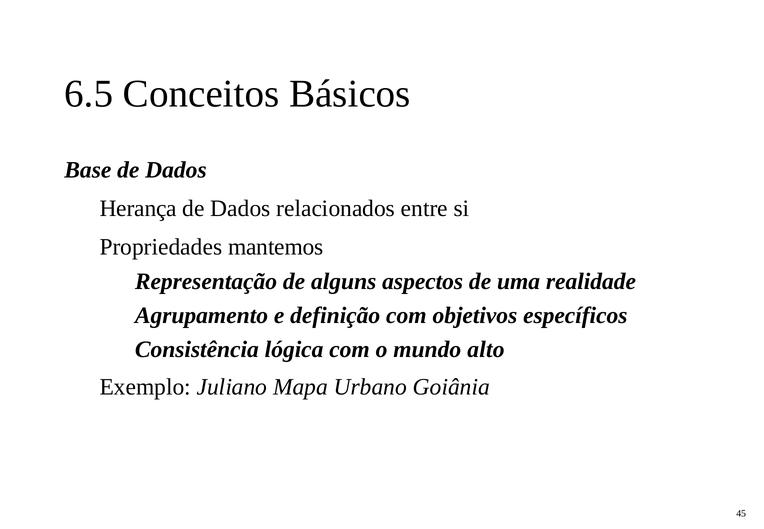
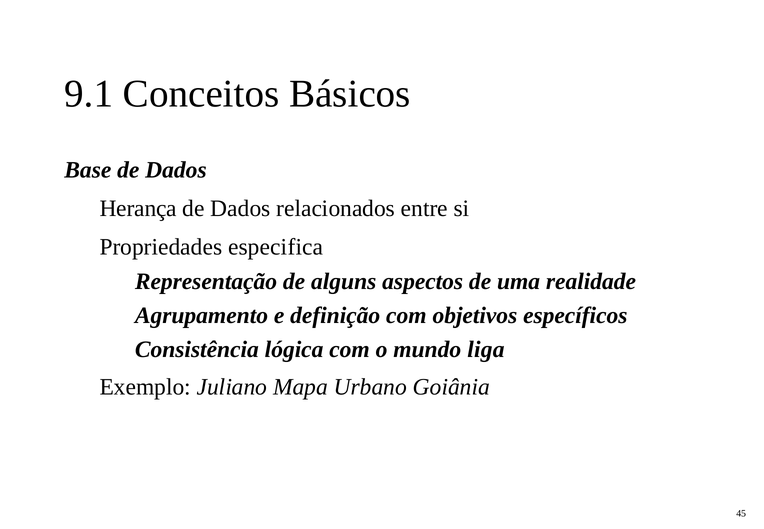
6.5: 6.5 -> 9.1 (89, 94)
mantemos: mantemos -> especifica (276, 247)
alto: alto -> liga (486, 349)
